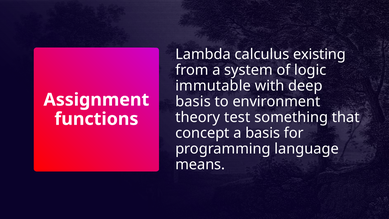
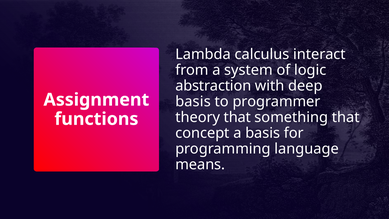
existing: existing -> interact (319, 54)
immutable: immutable -> abstraction (213, 86)
environment: environment -> programmer (276, 101)
theory test: test -> that (237, 117)
